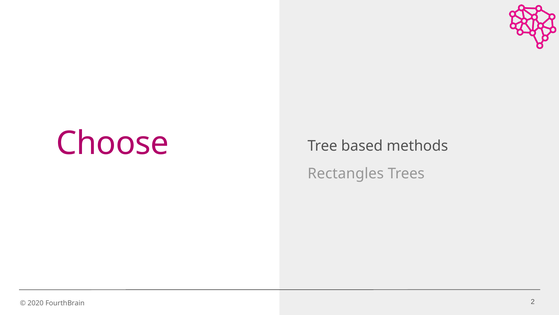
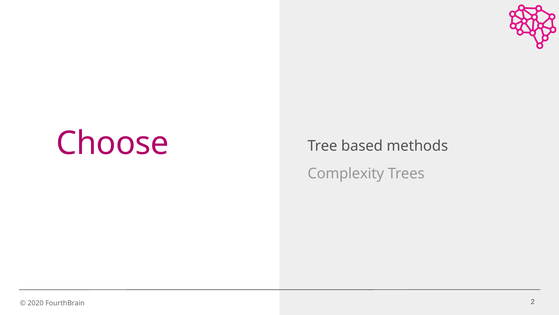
Rectangles: Rectangles -> Complexity (346, 173)
